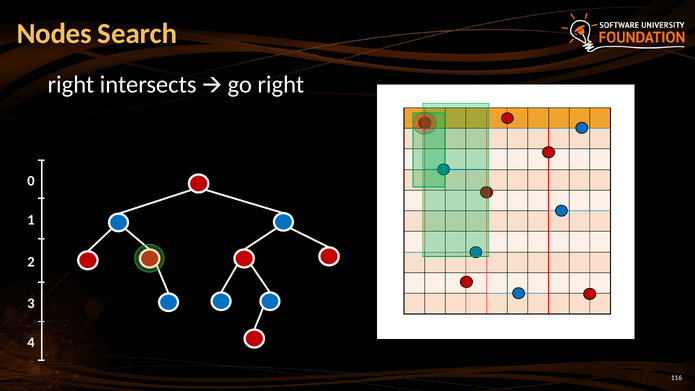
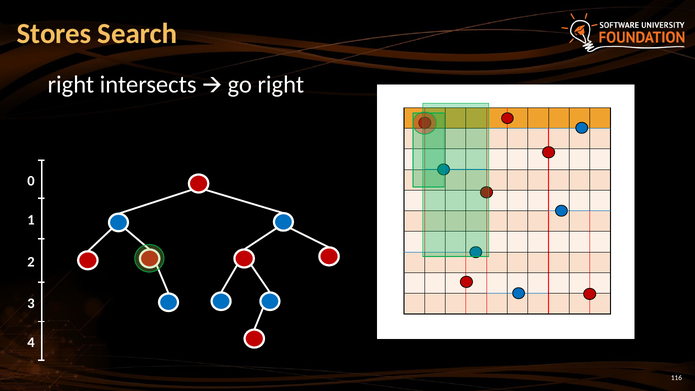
Nodes: Nodes -> Stores (54, 34)
